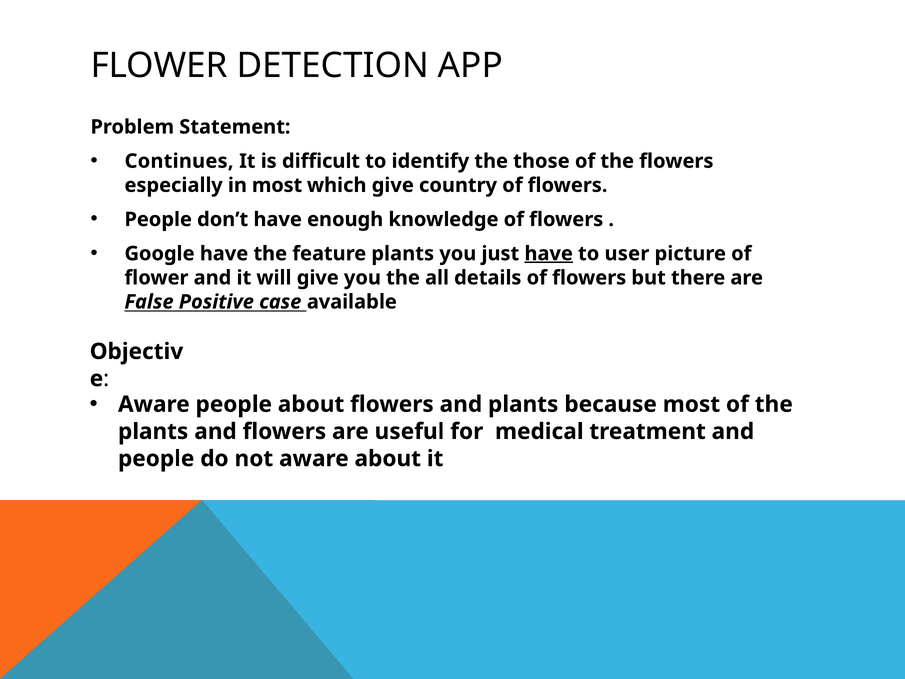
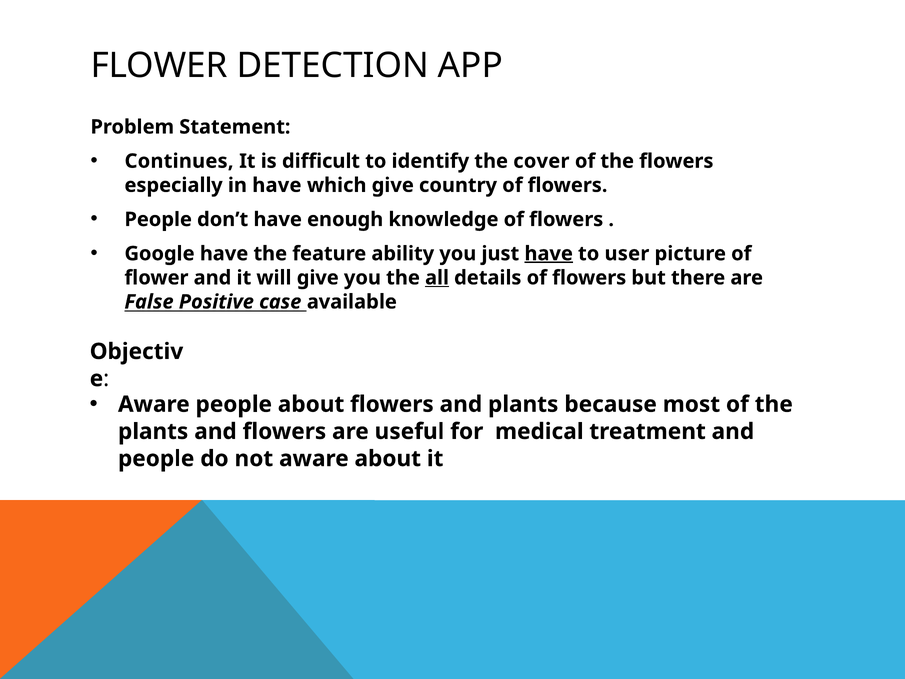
those: those -> cover (541, 161)
in most: most -> have (277, 185)
feature plants: plants -> ability (403, 254)
all underline: none -> present (437, 278)
